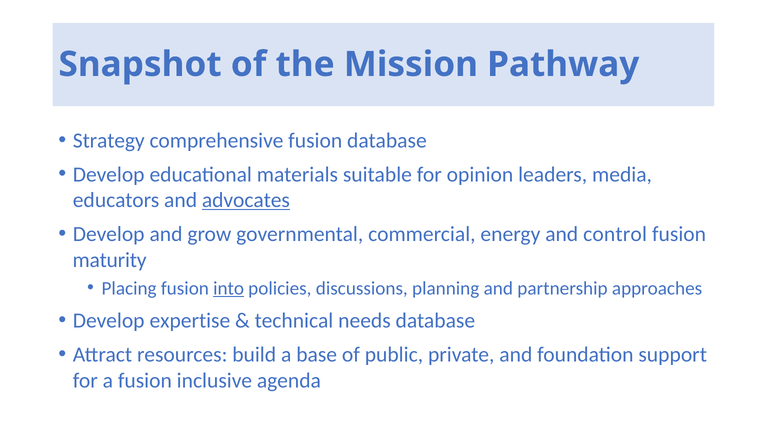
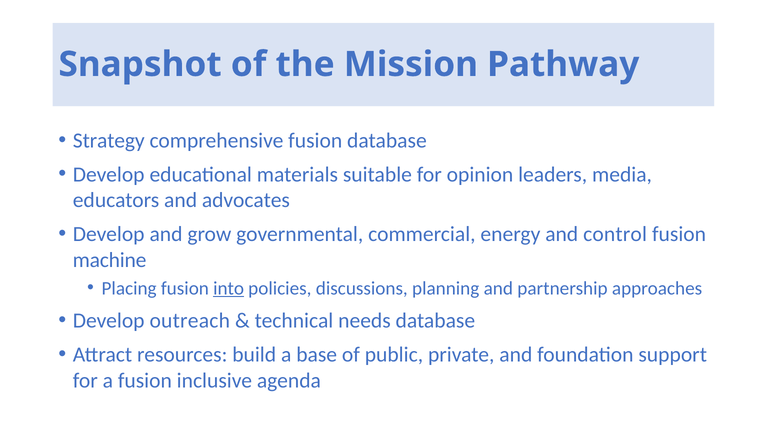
advocates underline: present -> none (246, 200)
maturity: maturity -> machine (110, 260)
expertise: expertise -> outreach (190, 321)
